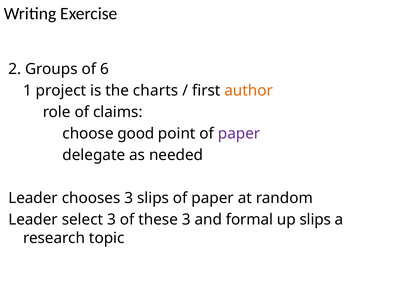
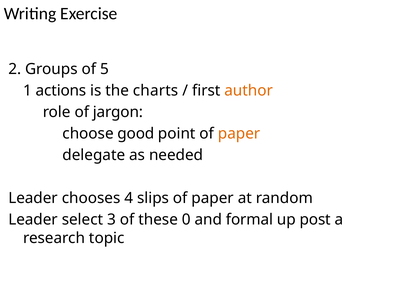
6: 6 -> 5 (104, 69)
project: project -> actions (61, 90)
claims: claims -> jargon (118, 112)
paper colour: purple -> orange (239, 133)
chooses 3: 3 -> 4 (129, 198)
these 3: 3 -> 0 (186, 219)
up slips: slips -> post (315, 219)
